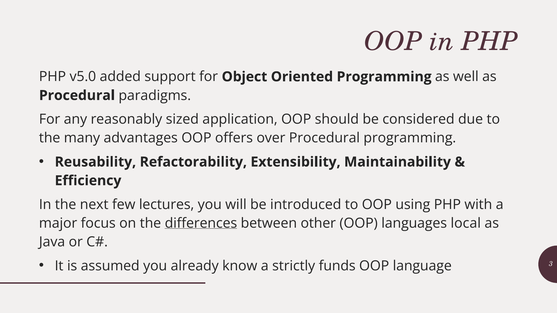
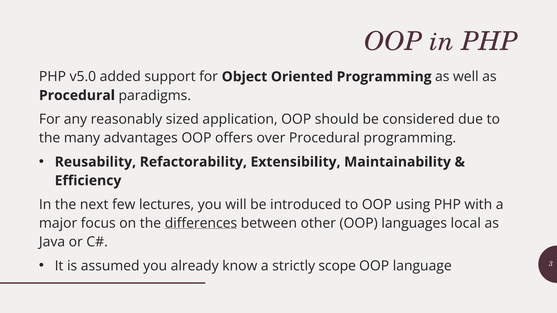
funds: funds -> scope (337, 266)
